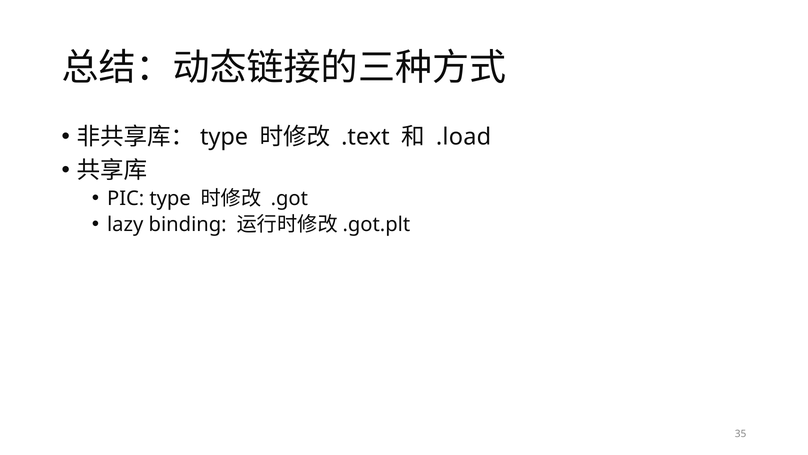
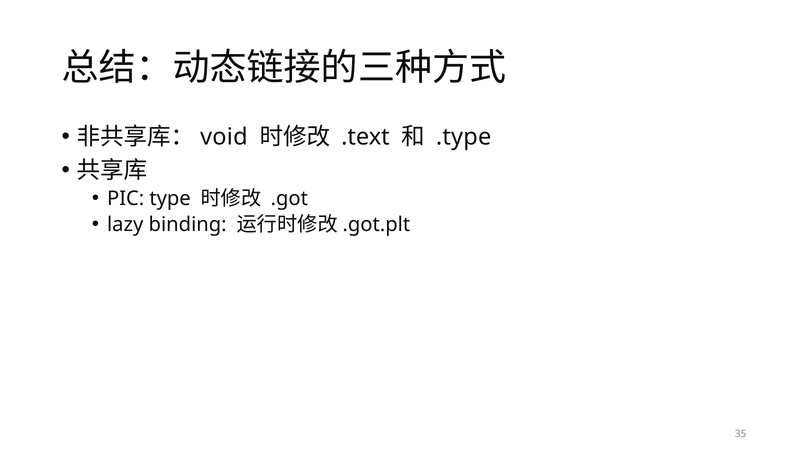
type: type -> void (224, 137)
.load: .load -> .type (464, 137)
